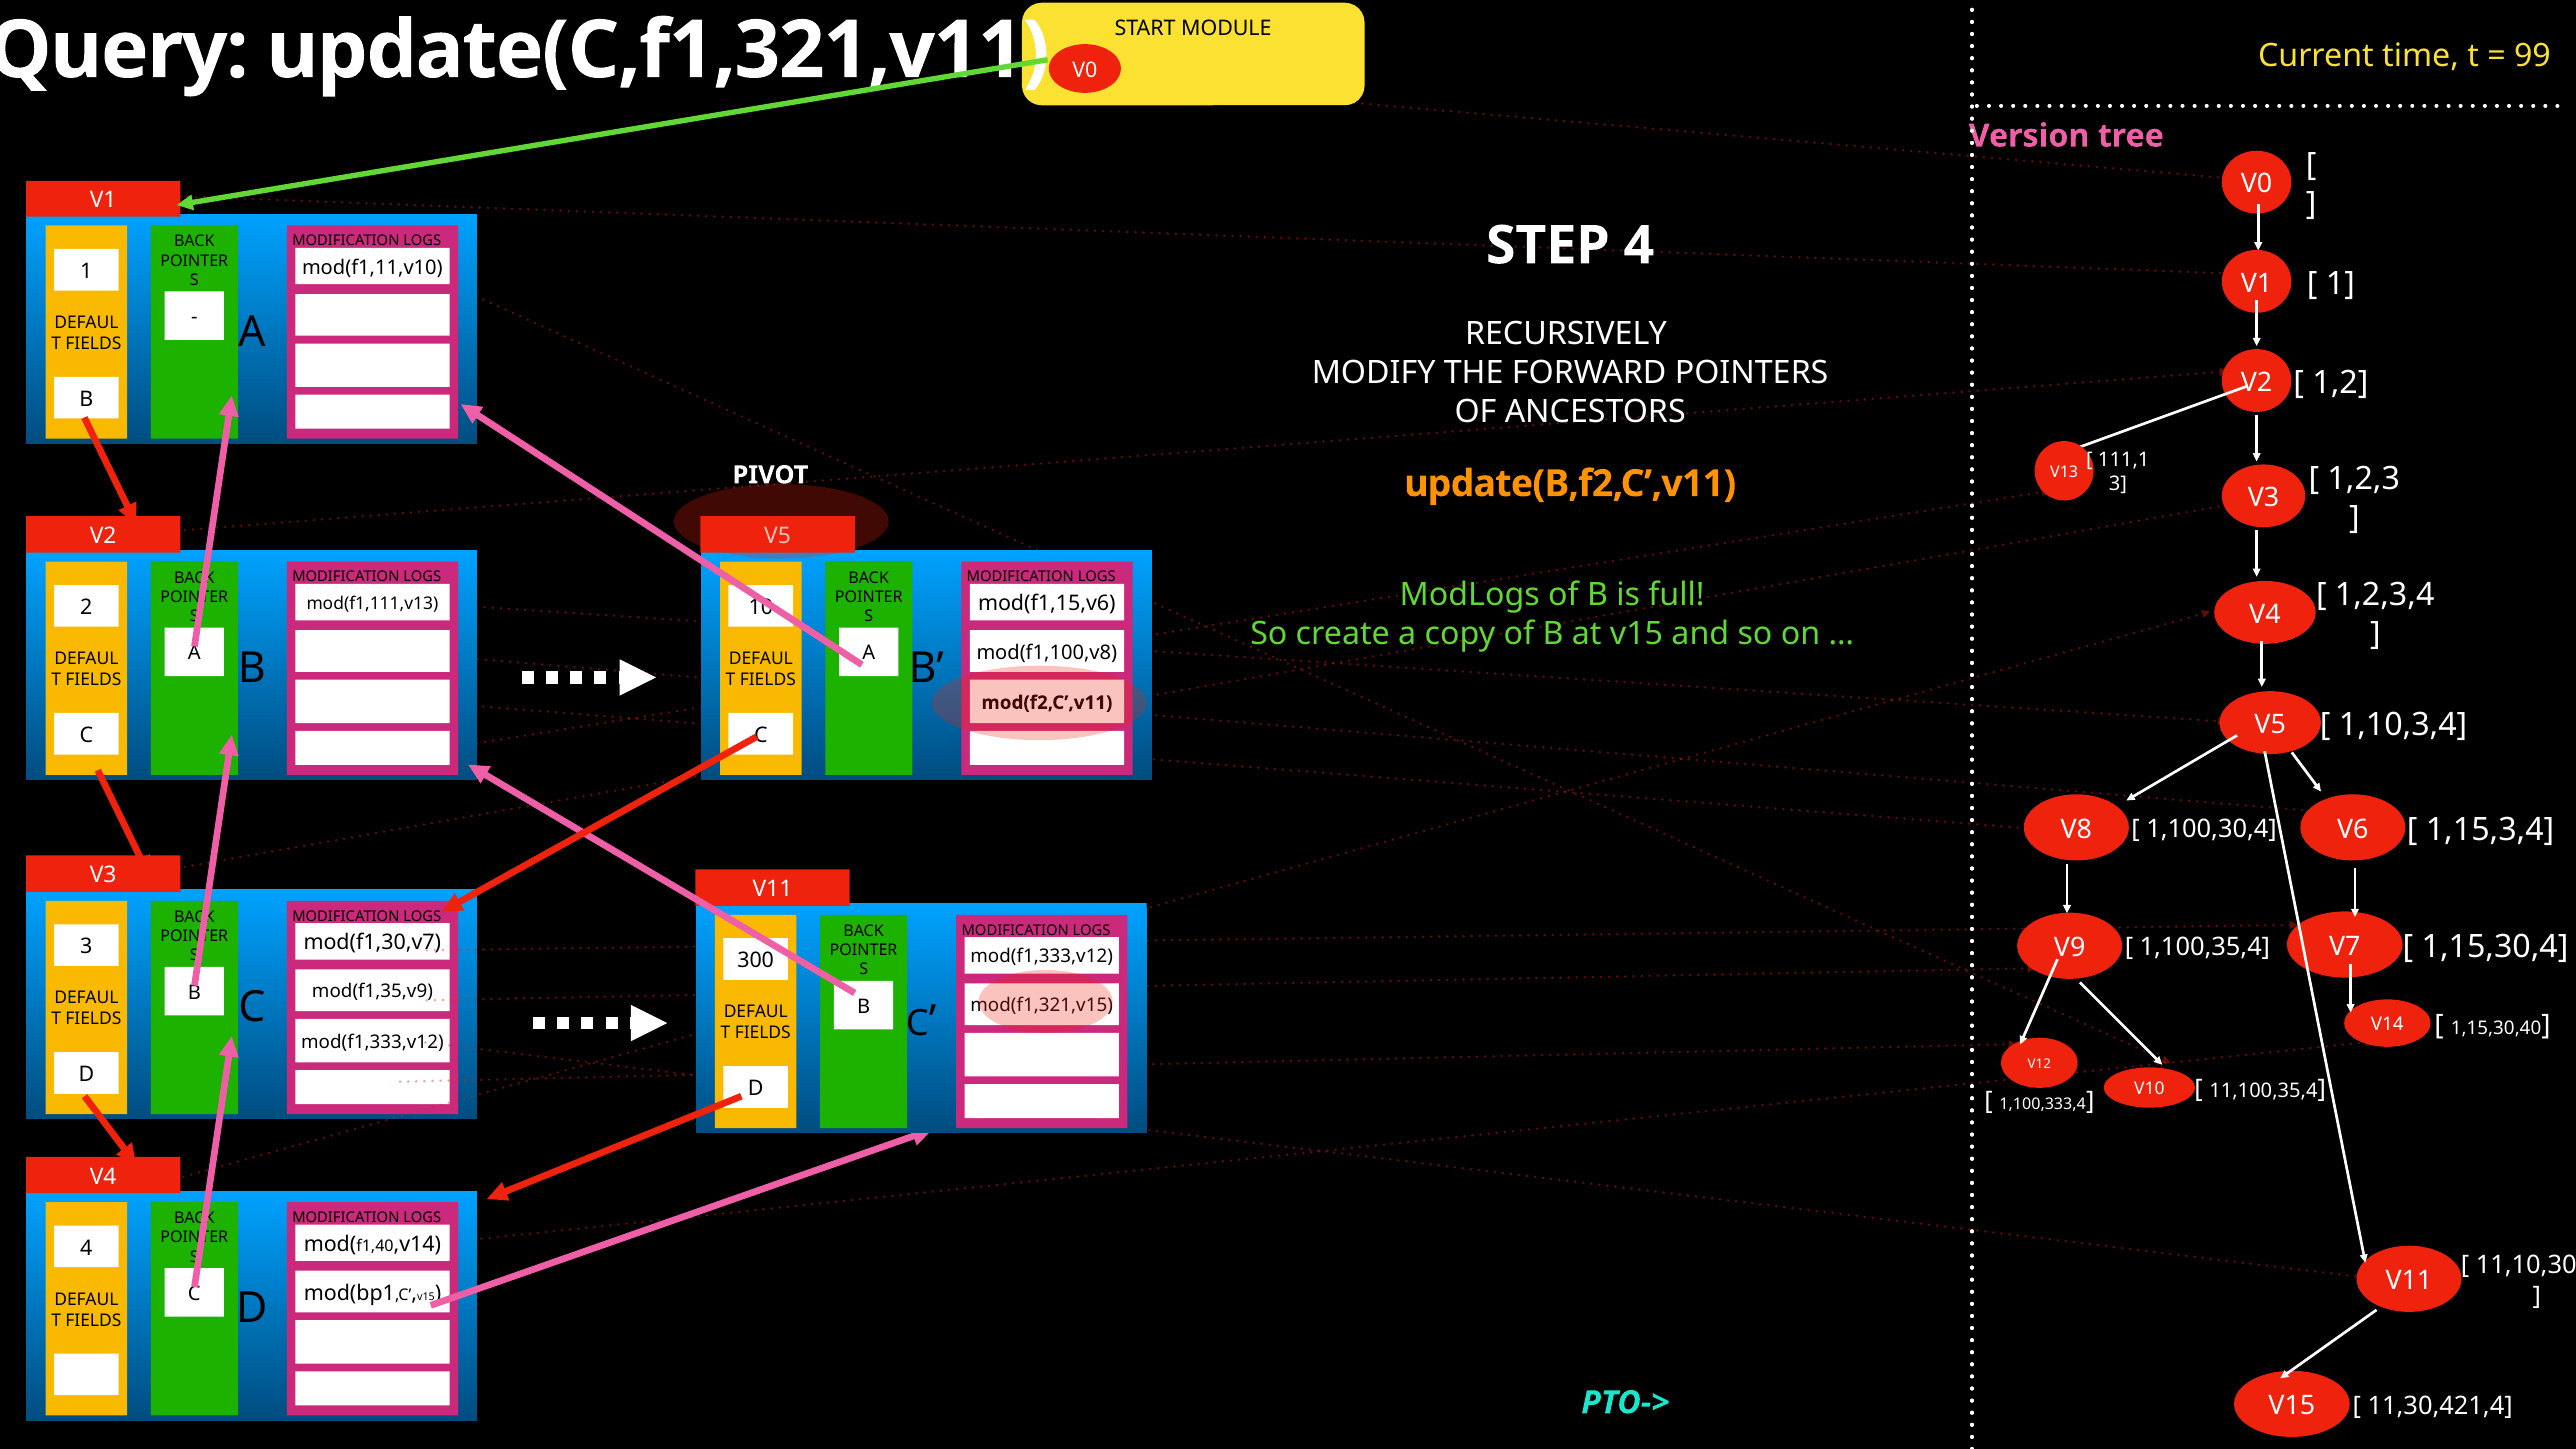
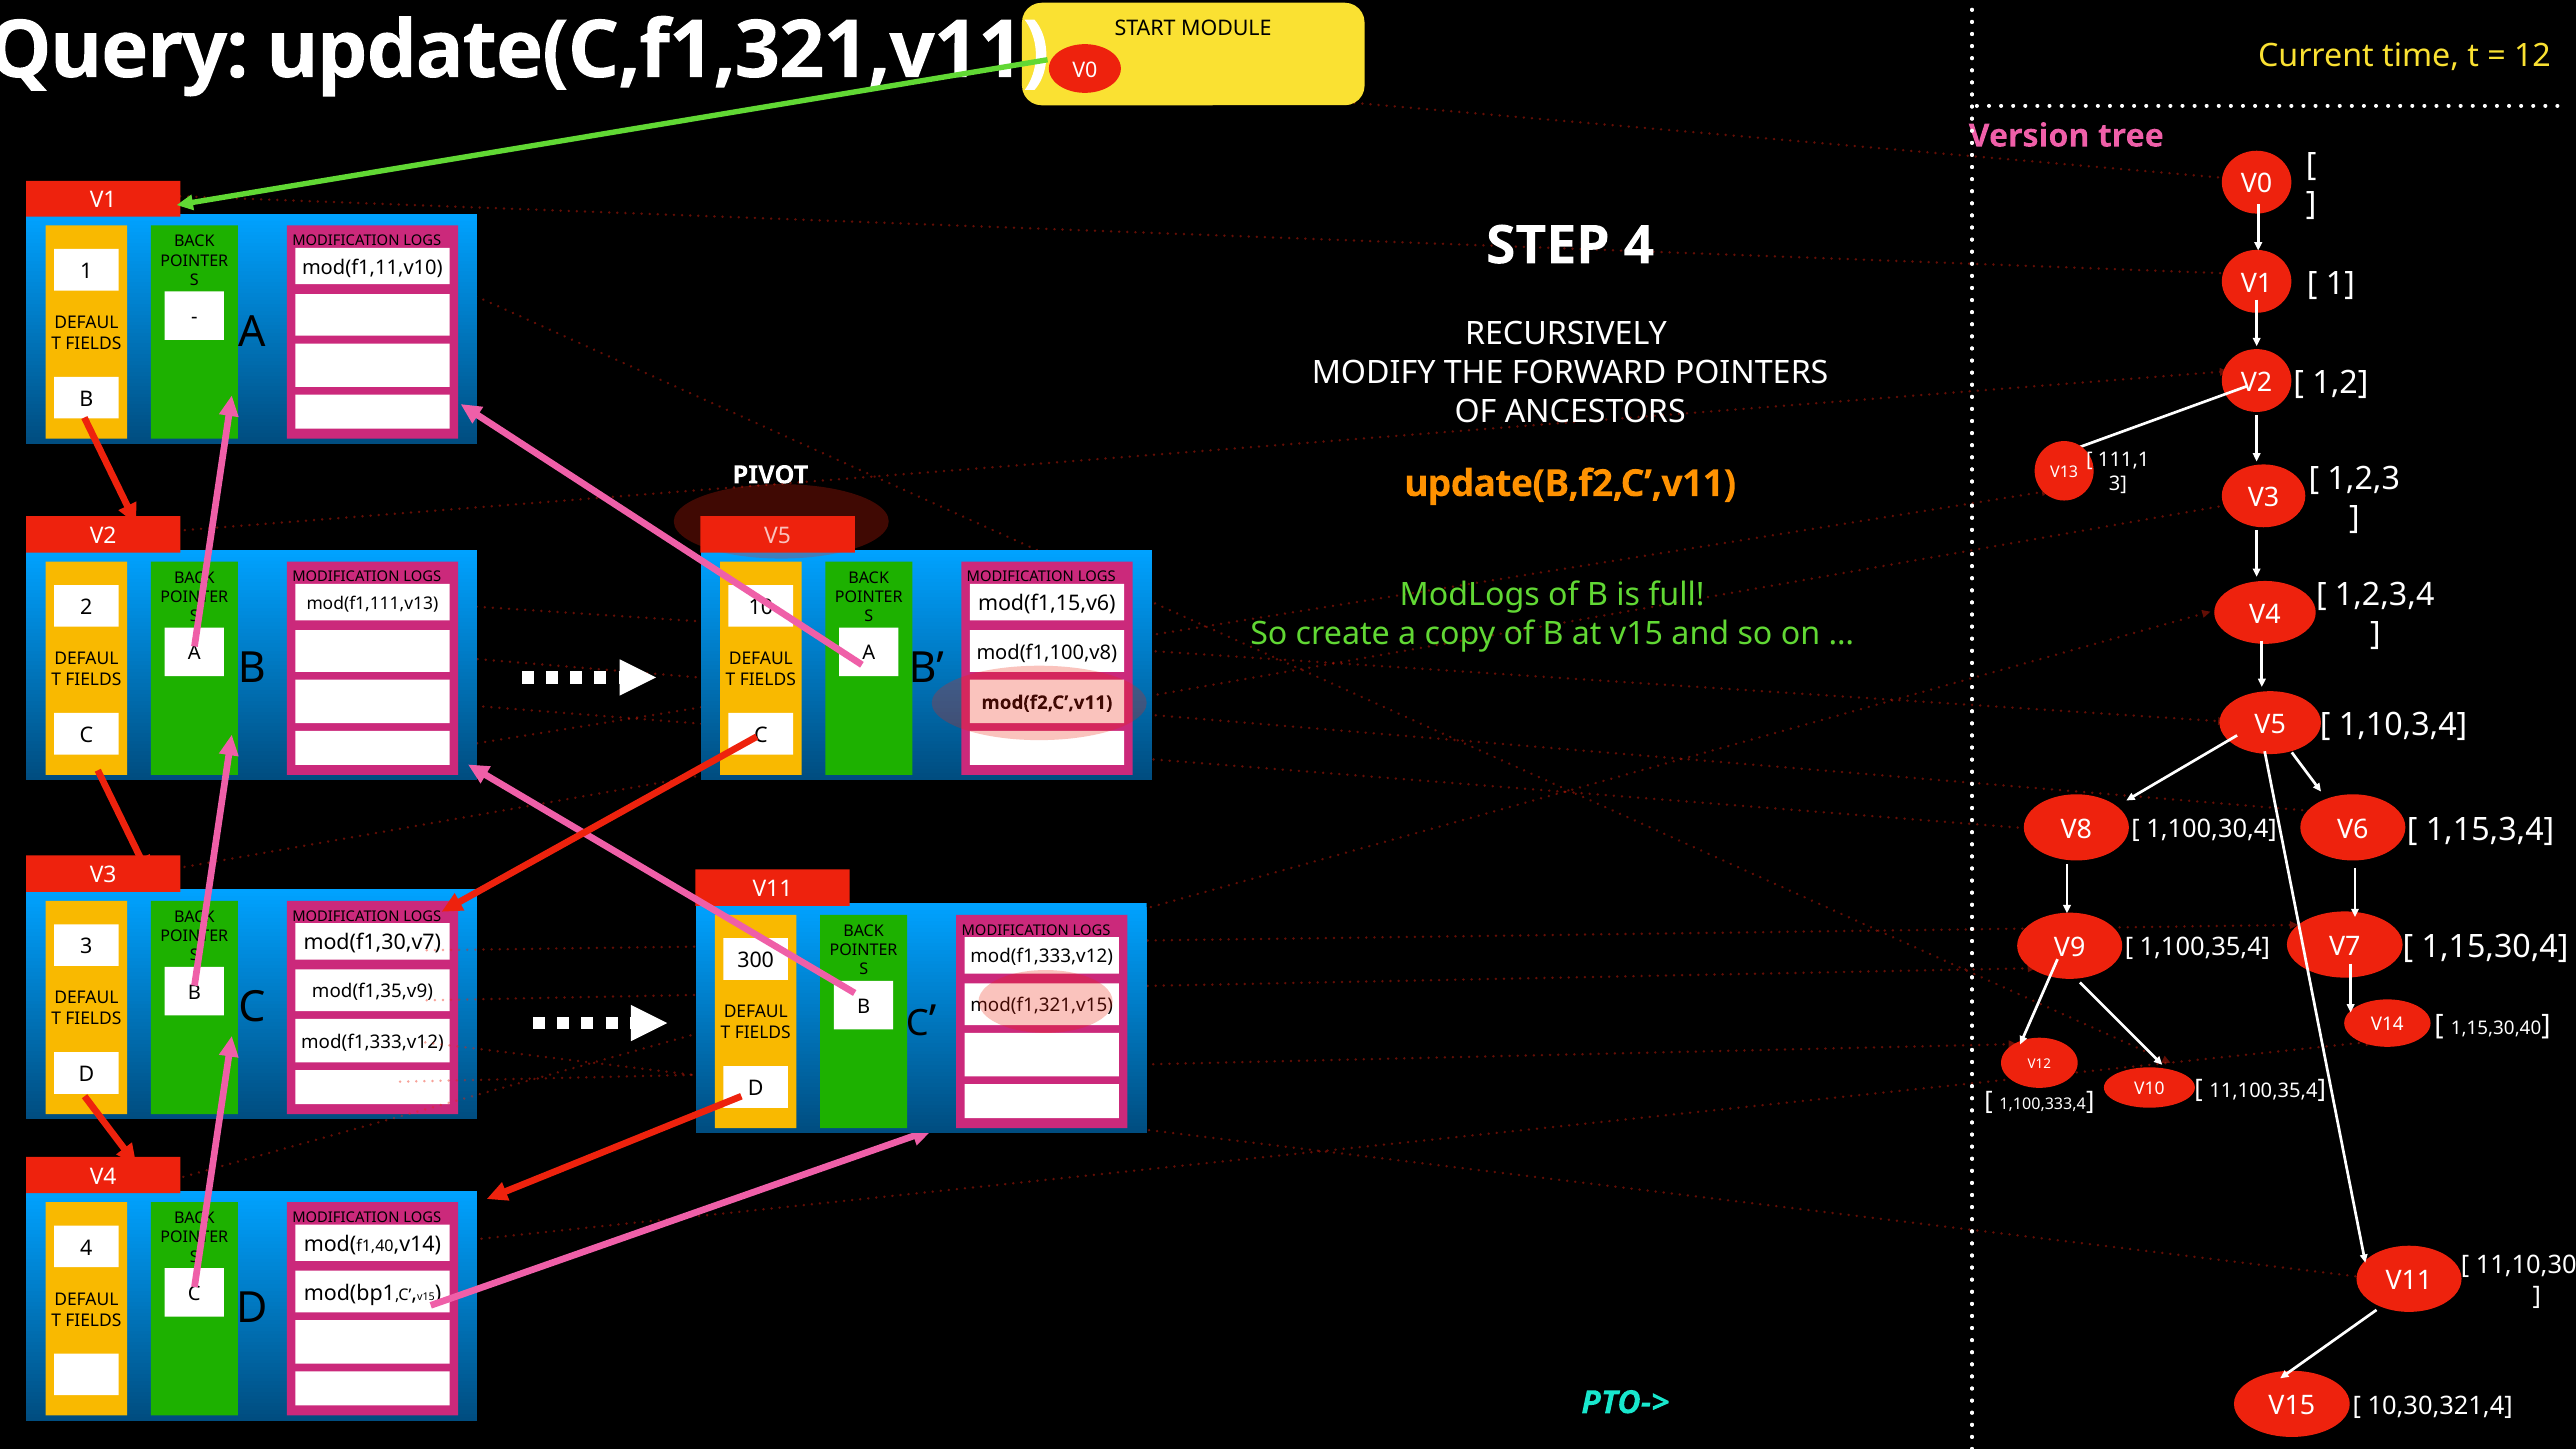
99: 99 -> 12 (2532, 56)
11,30,421,4: 11,30,421,4 -> 10,30,321,4 (2440, 1406)
